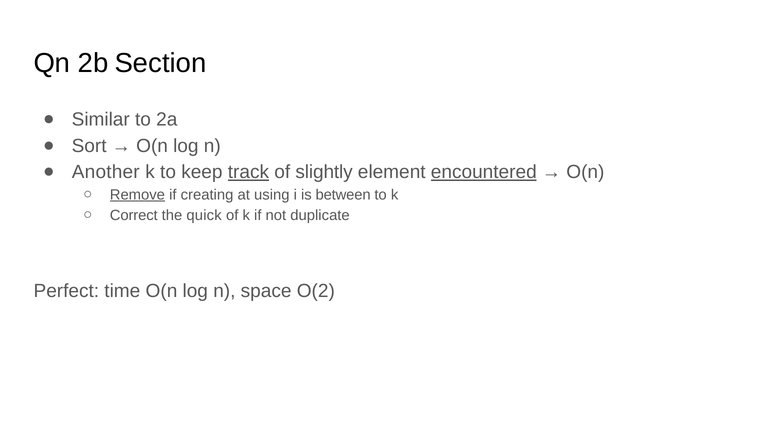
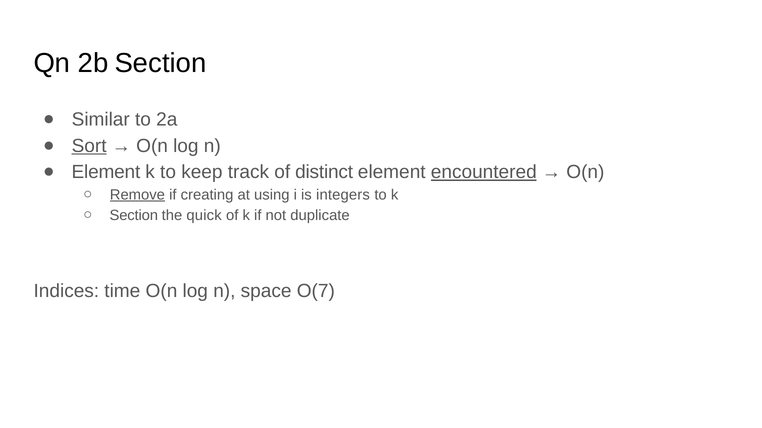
Sort underline: none -> present (89, 146)
Another: Another -> Element (106, 172)
track underline: present -> none (248, 172)
slightly: slightly -> distinct (324, 172)
between: between -> integers (343, 195)
Correct: Correct -> Section (134, 216)
Perfect: Perfect -> Indices (66, 291)
O(2: O(2 -> O(7 (316, 291)
